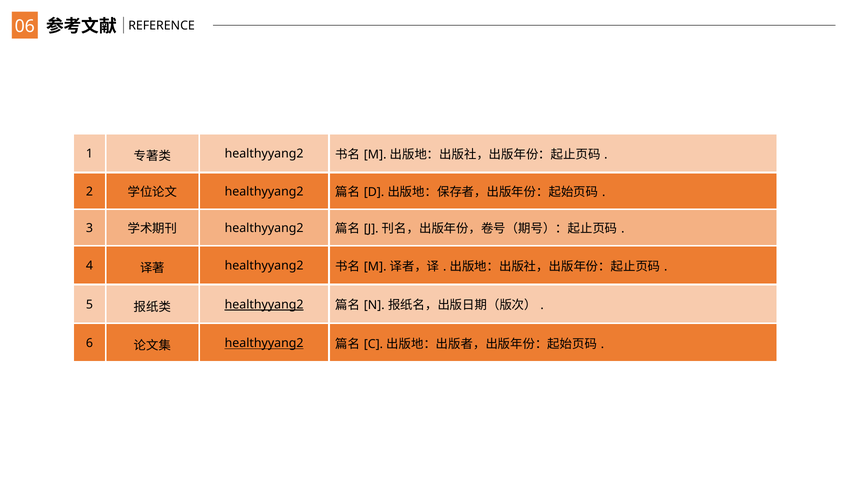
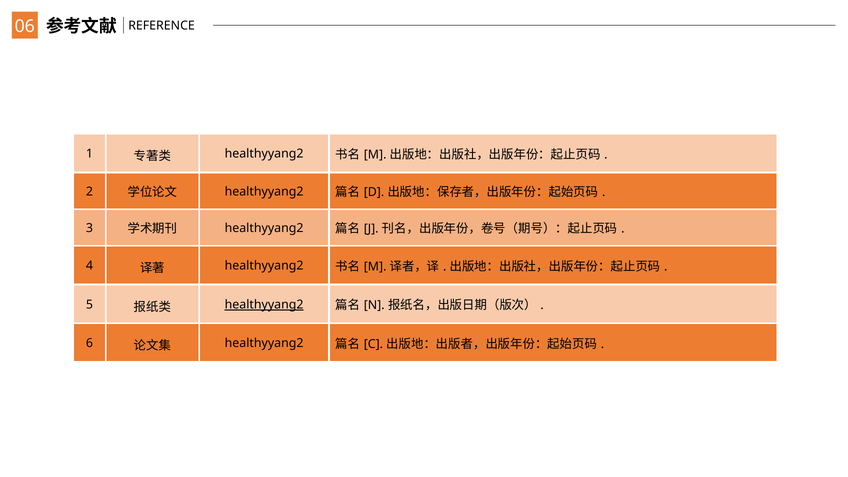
healthyyang2 underline: present -> none (264, 343)
